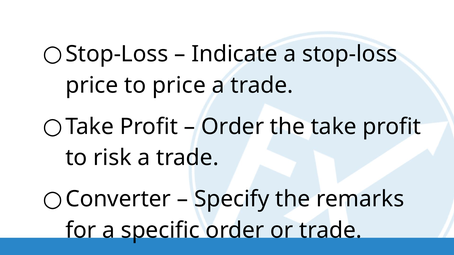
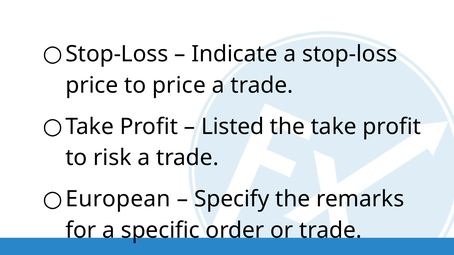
Order: Order -> Listed (233, 127)
Converter: Converter -> European (118, 199)
